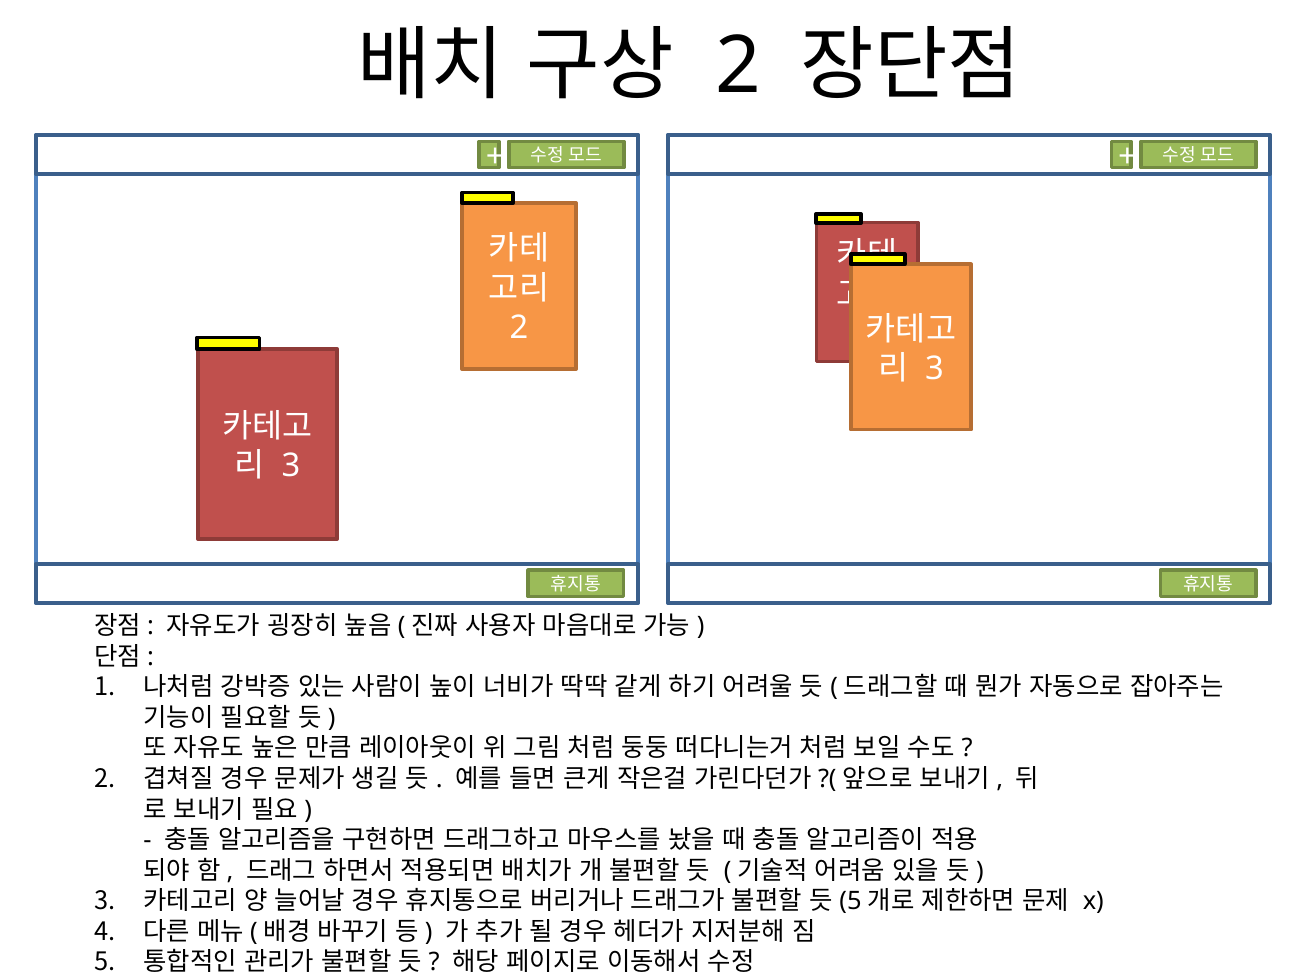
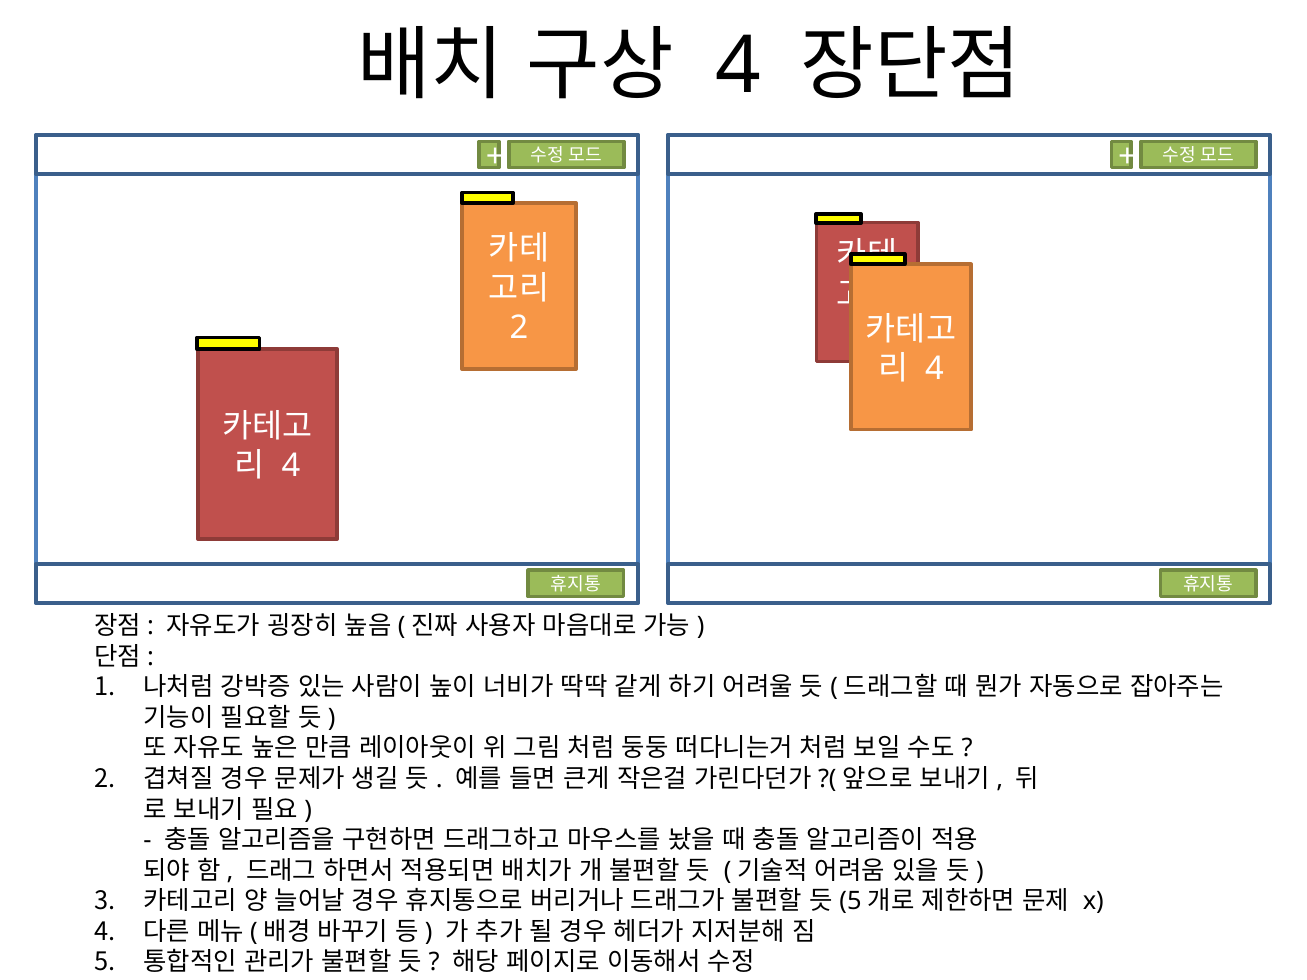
2: 2 -> 4 (738, 66)
3: 3 -> 4 (935, 369)
3: 3 -> 4 (291, 466)
